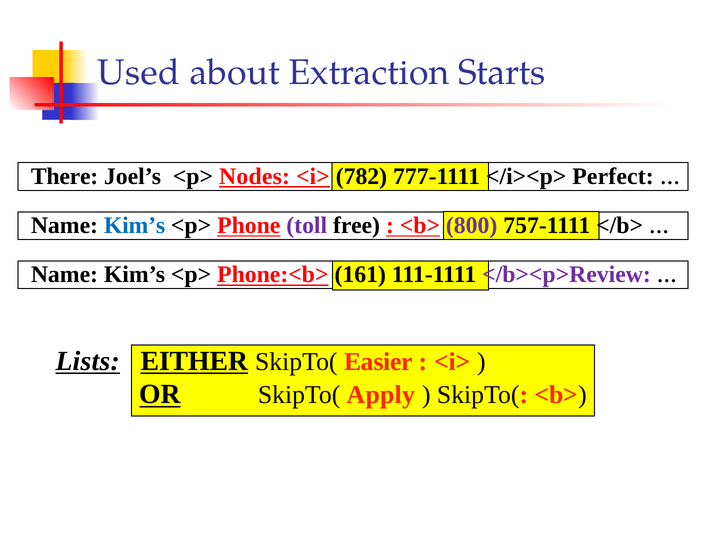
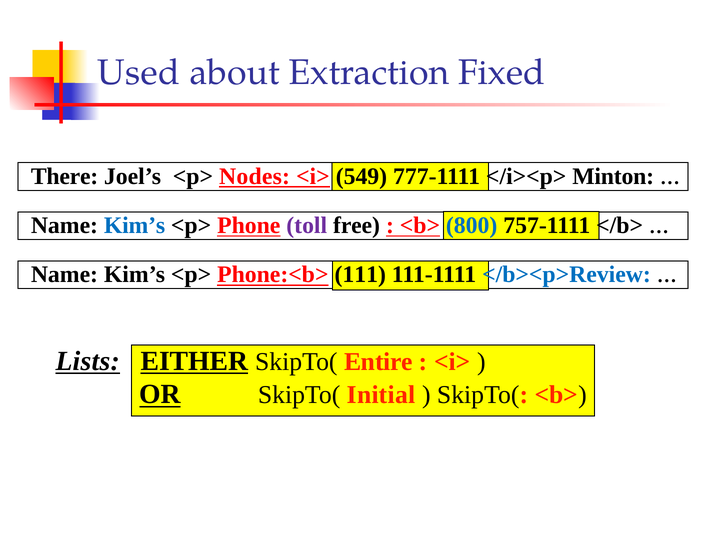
Starts: Starts -> Fixed (501, 72)
782: 782 -> 549 (361, 176)
Perfect: Perfect -> Minton (613, 176)
800 colour: purple -> blue (472, 225)
161: 161 -> 111 (360, 275)
</b><p>Review colour: purple -> blue (567, 275)
Easier: Easier -> Entire (378, 362)
Apply: Apply -> Initial (381, 395)
